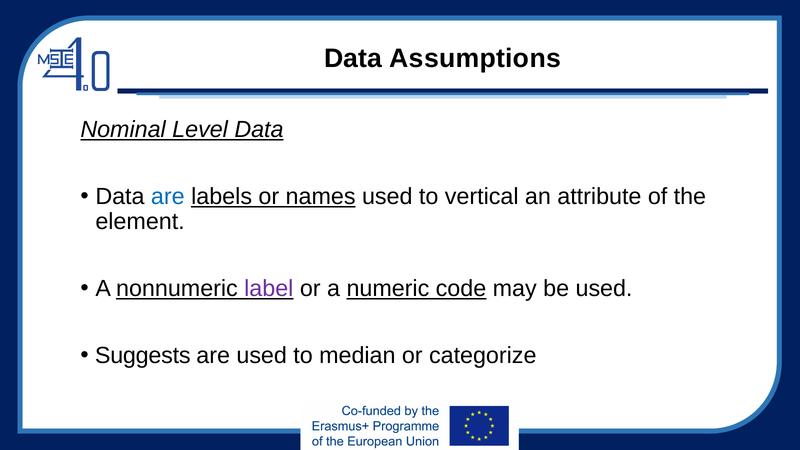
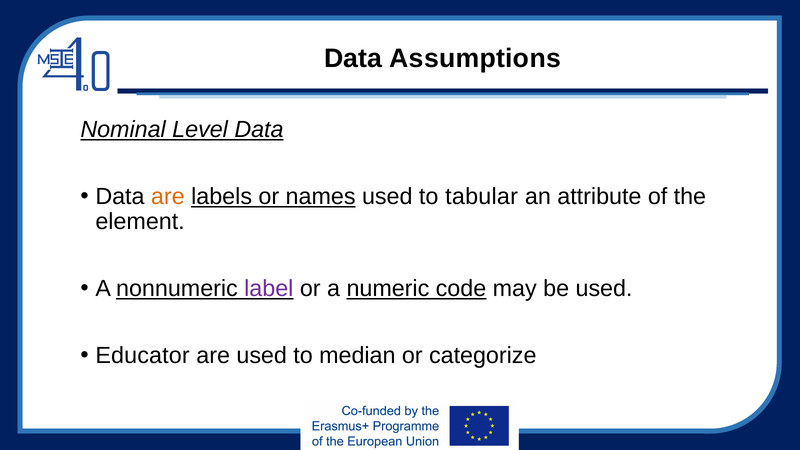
are colour: blue -> orange (168, 196)
vertical: vertical -> tabular (482, 196)
Suggests: Suggests -> Educator (143, 356)
